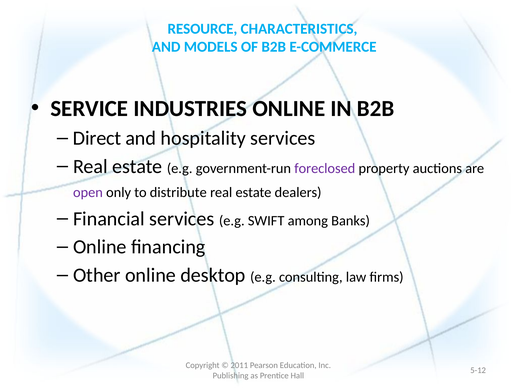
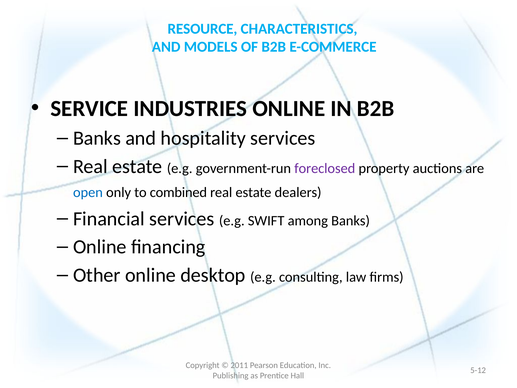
Direct: Direct -> Banks (97, 138)
open colour: purple -> blue (88, 192)
distribute: distribute -> combined (178, 192)
